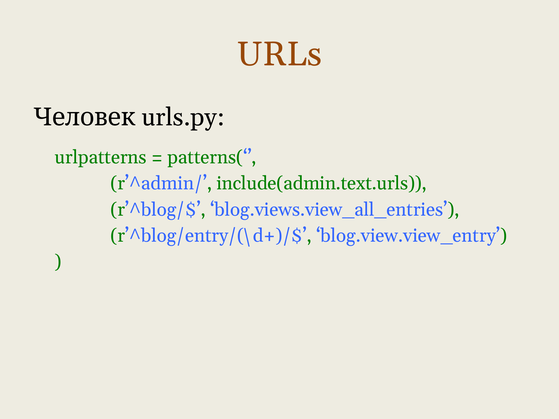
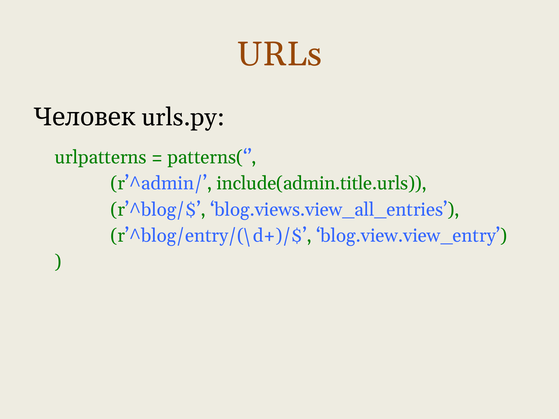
include(admin.text.urls: include(admin.text.urls -> include(admin.title.urls (322, 184)
